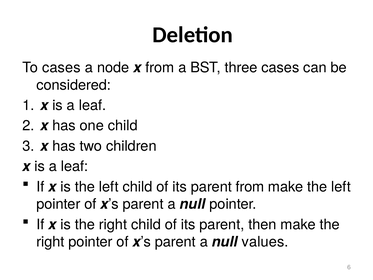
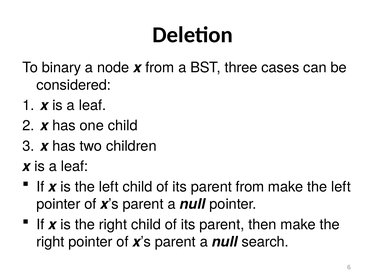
To cases: cases -> binary (61, 68)
values: values -> search (265, 242)
